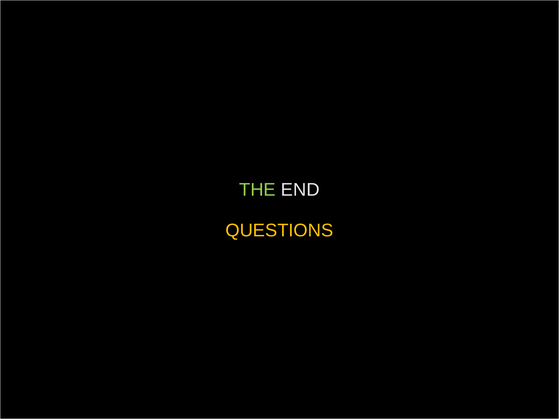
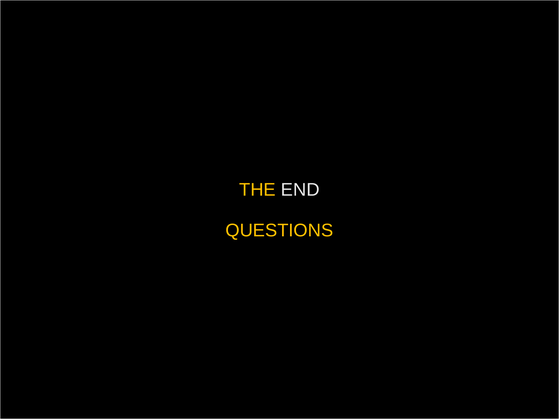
THE colour: light green -> yellow (258, 190)
